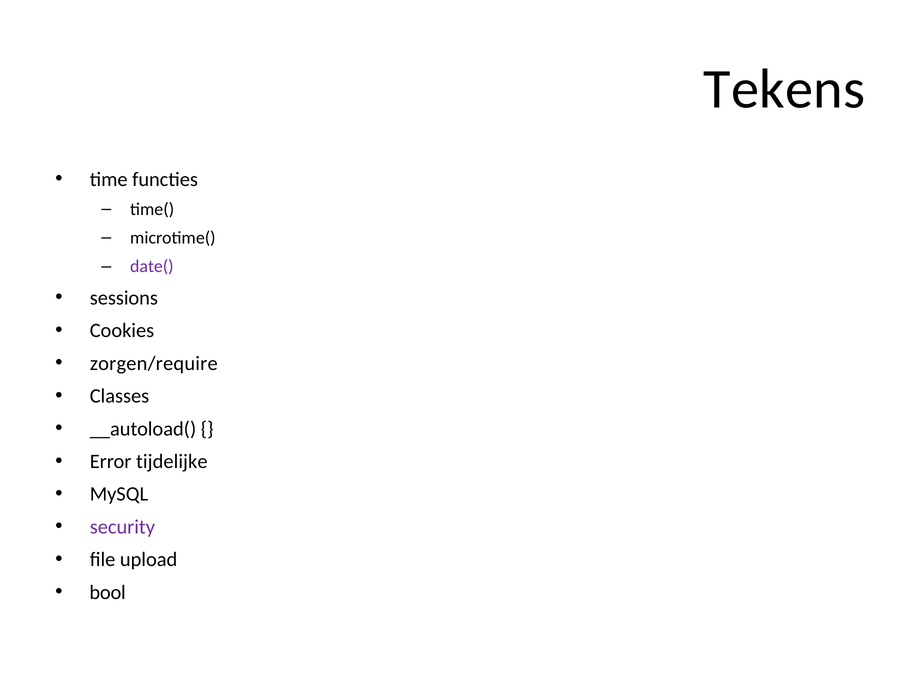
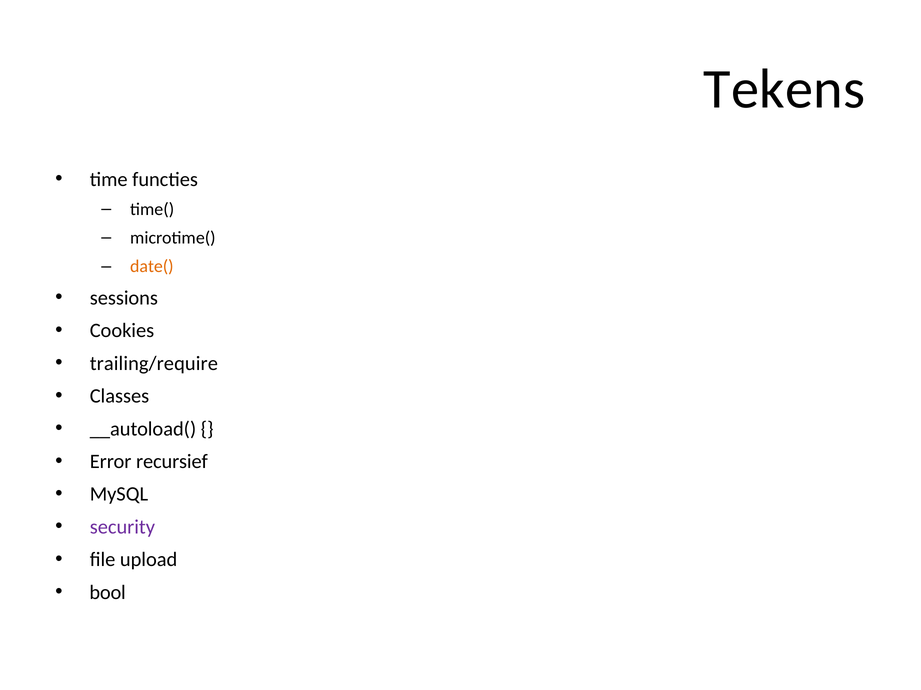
date( colour: purple -> orange (152, 267)
zorgen/require: zorgen/require -> trailing/require (154, 364)
tijdelijke: tijdelijke -> recursief (172, 462)
